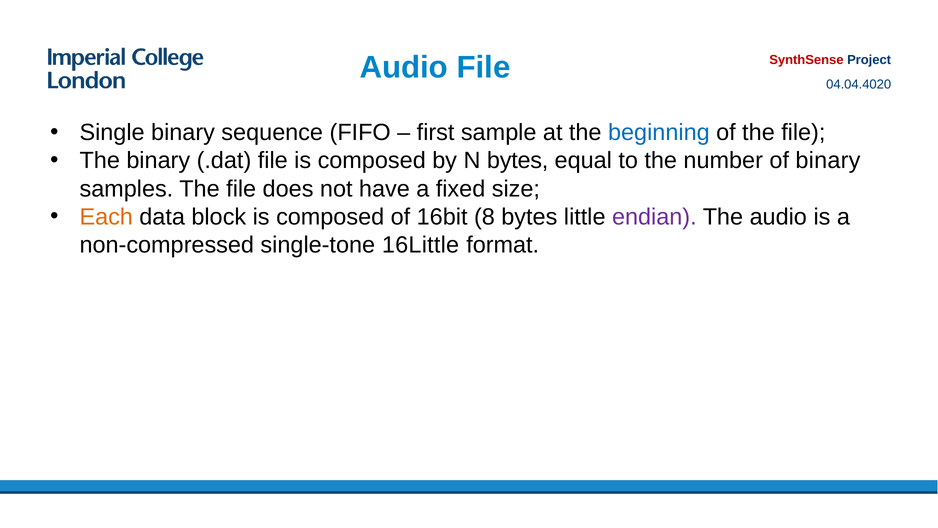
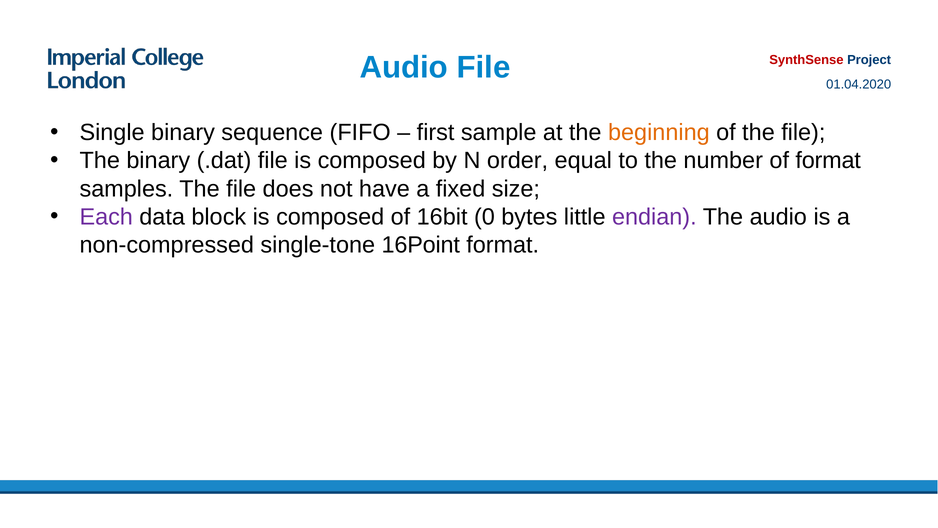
04.04.4020: 04.04.4020 -> 01.04.2020 (859, 84)
beginning colour: blue -> orange (659, 132)
N bytes: bytes -> order (518, 161)
of binary: binary -> format (828, 161)
Each colour: orange -> purple (106, 217)
8: 8 -> 0 (484, 217)
16Little: 16Little -> 16Point (421, 245)
